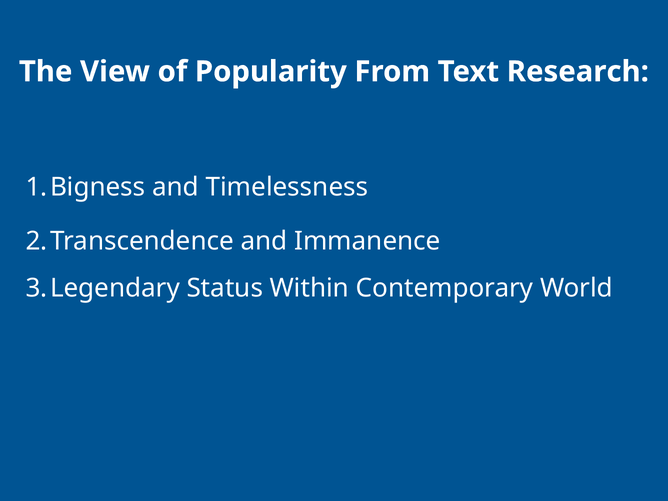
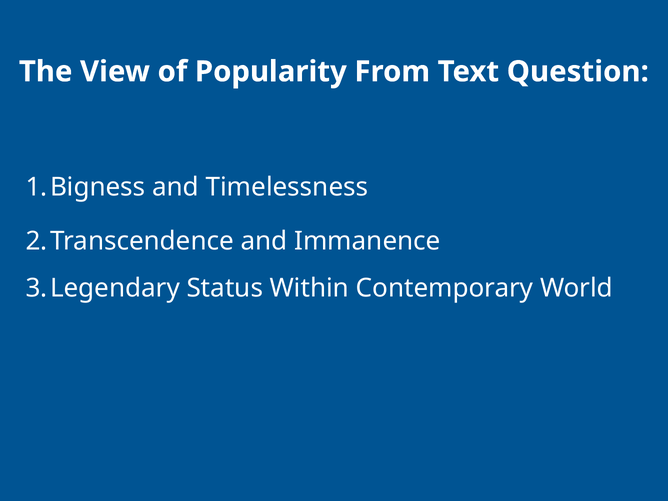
Research: Research -> Question (578, 72)
